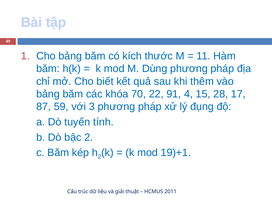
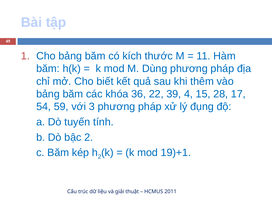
70: 70 -> 36 (139, 94)
91: 91 -> 39 (174, 94)
87: 87 -> 54 (44, 107)
